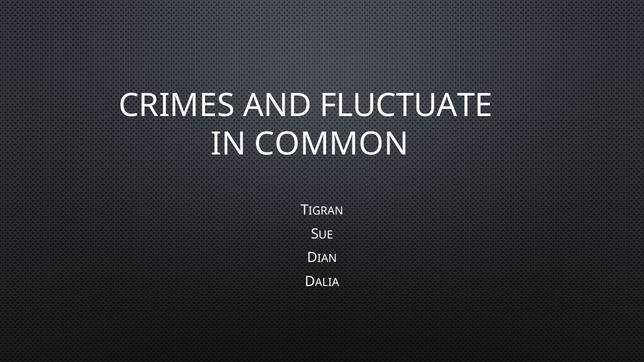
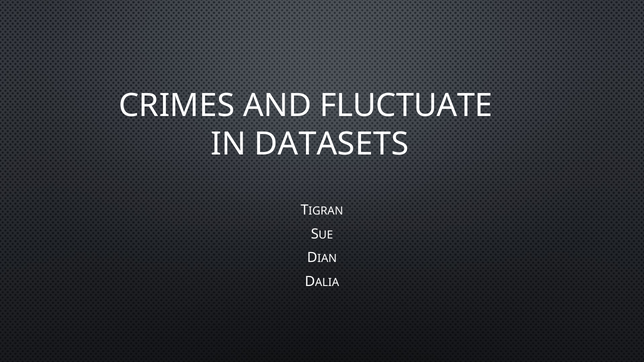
COMMON: COMMON -> DATASETS (332, 144)
